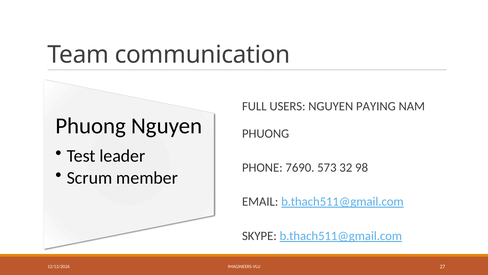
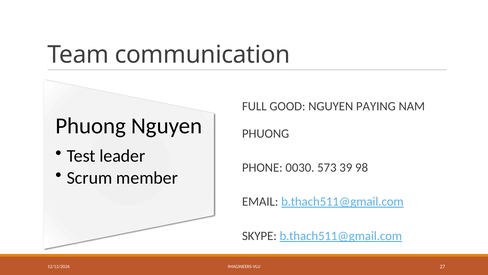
USERS: USERS -> GOOD (287, 106)
7690: 7690 -> 0030 (300, 167)
32: 32 -> 39 (346, 167)
